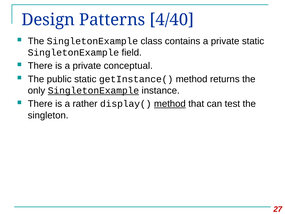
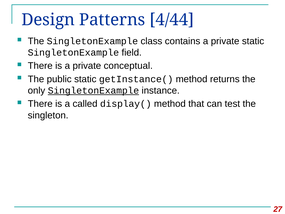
4/40: 4/40 -> 4/44 (172, 20)
rather: rather -> called (85, 104)
method underline: present -> none (170, 104)
